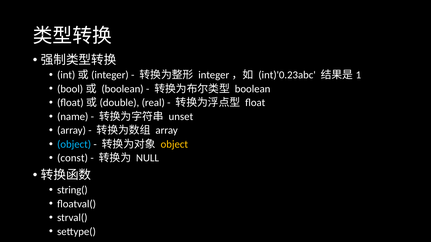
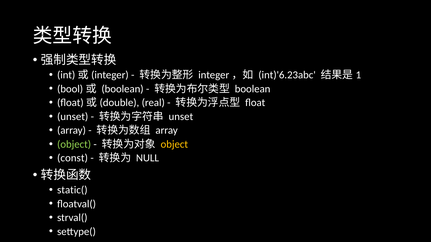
int)'0.23abc: int)'0.23abc -> int)'6.23abc (287, 75)
name: name -> unset (73, 117)
object colour: light blue -> light green (74, 145)
string(: string( -> static( (72, 190)
